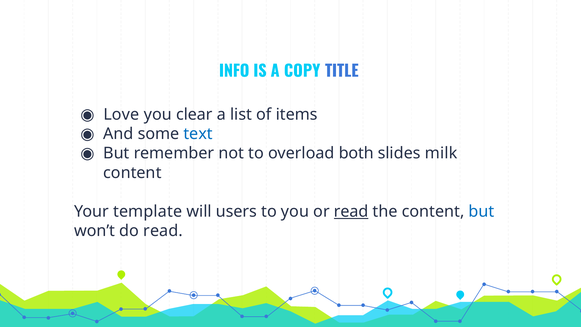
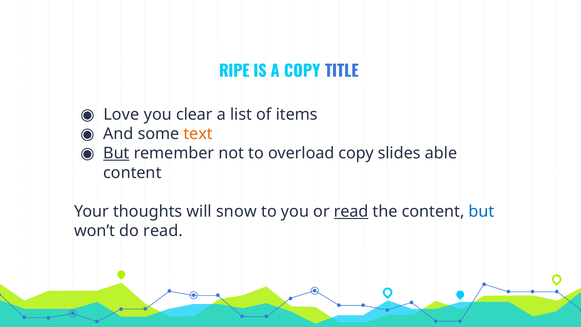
INFO: INFO -> RIPE (234, 71)
text colour: blue -> orange (198, 134)
But underline: none -> present (116, 153)
overload both: both -> copy (356, 153)
milk: milk -> able (441, 153)
template: template -> thoughts (148, 211)
users: users -> snow (236, 211)
